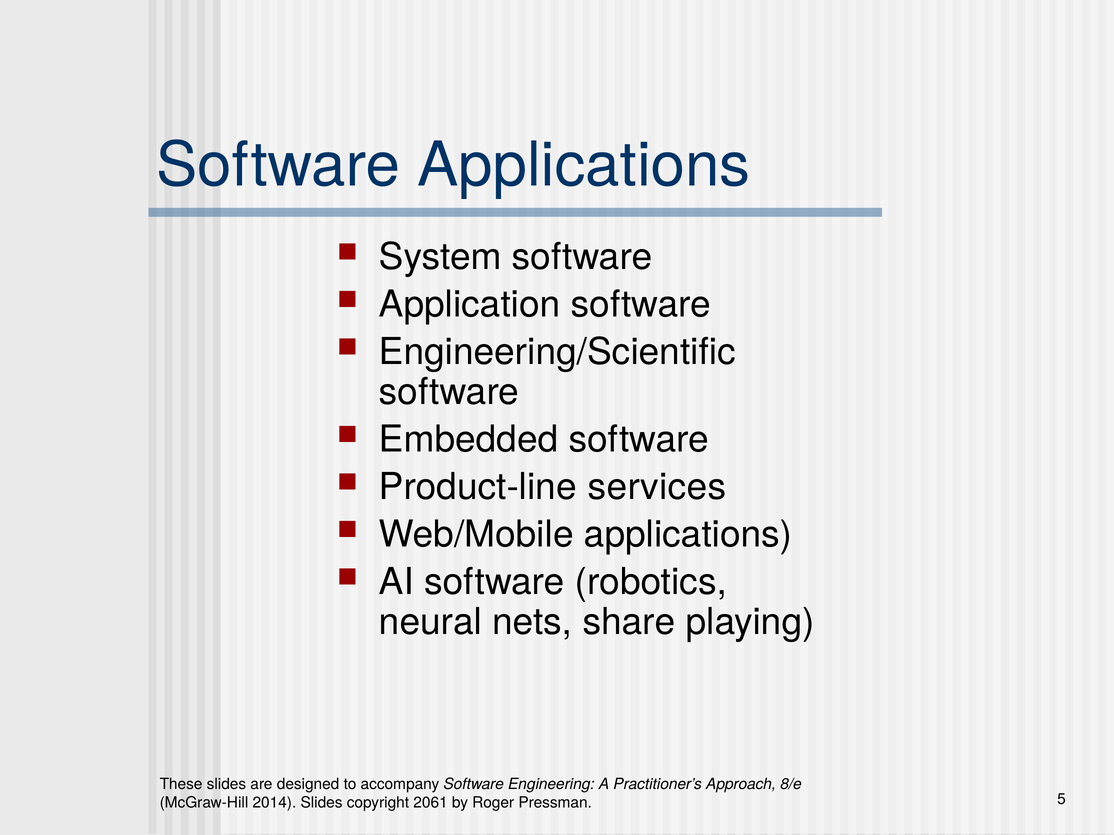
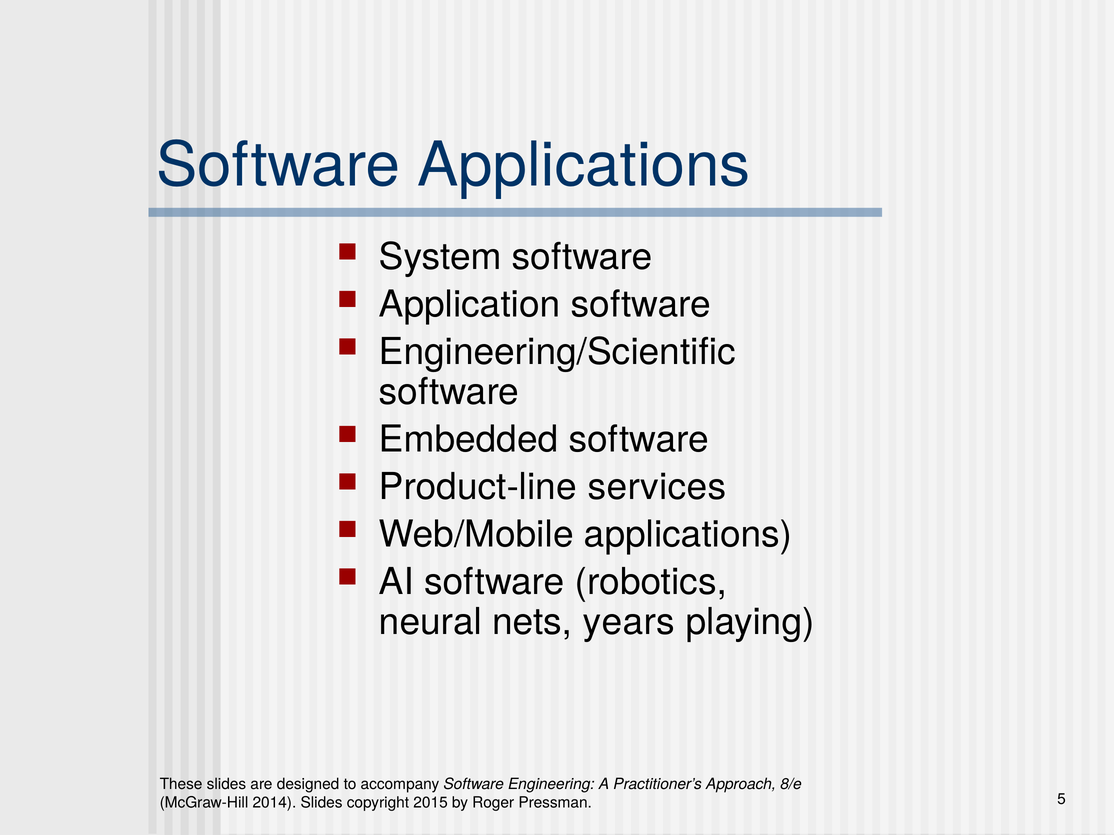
share: share -> years (629, 623)
2061: 2061 -> 2015 (431, 803)
